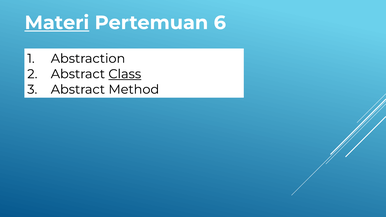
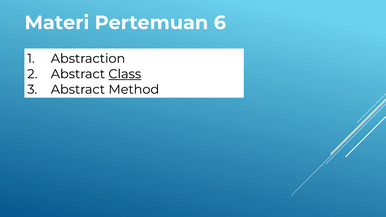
Materi underline: present -> none (57, 23)
